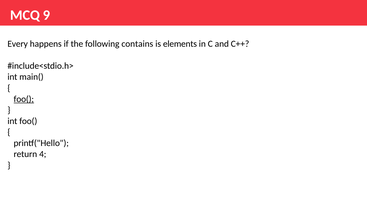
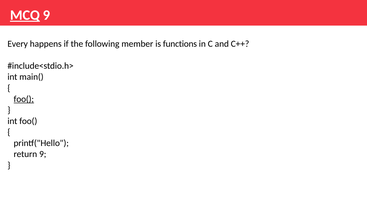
MCQ underline: none -> present (25, 15)
contains: contains -> member (137, 44)
elements: elements -> functions (180, 44)
return 4: 4 -> 9 (43, 154)
